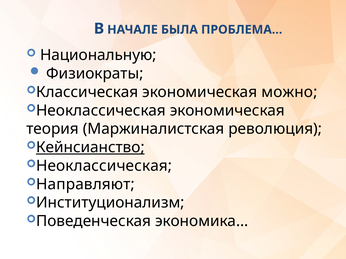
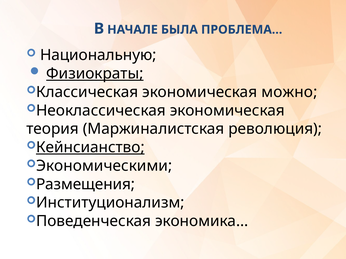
Физиократы underline: none -> present (95, 74)
Неоклассическая: Неоклассическая -> Экономическими (104, 166)
Направляют: Направляют -> Размещения (86, 185)
